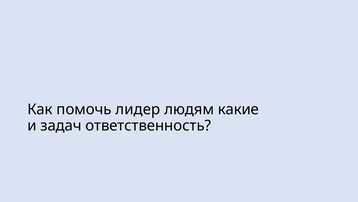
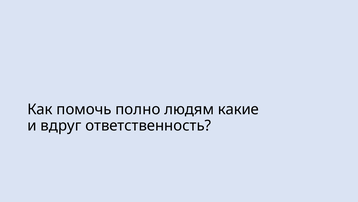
лидер: лидер -> полно (138, 109)
задач: задач -> вдруг (61, 125)
